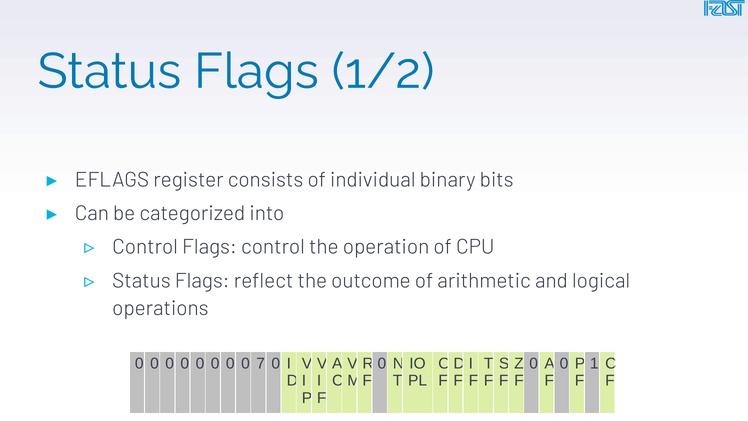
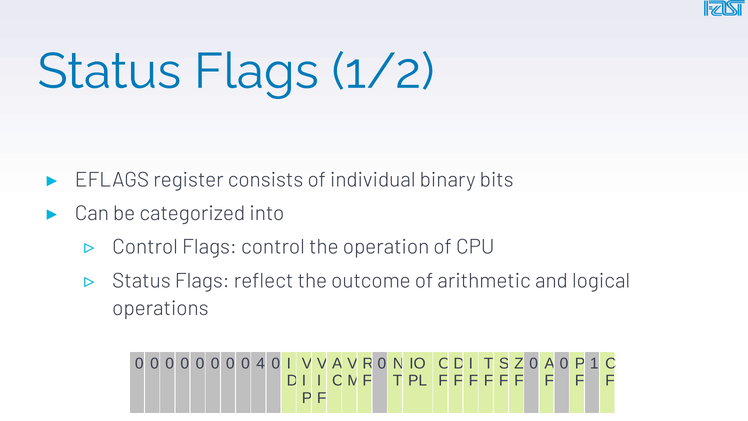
7: 7 -> 4 (261, 363)
